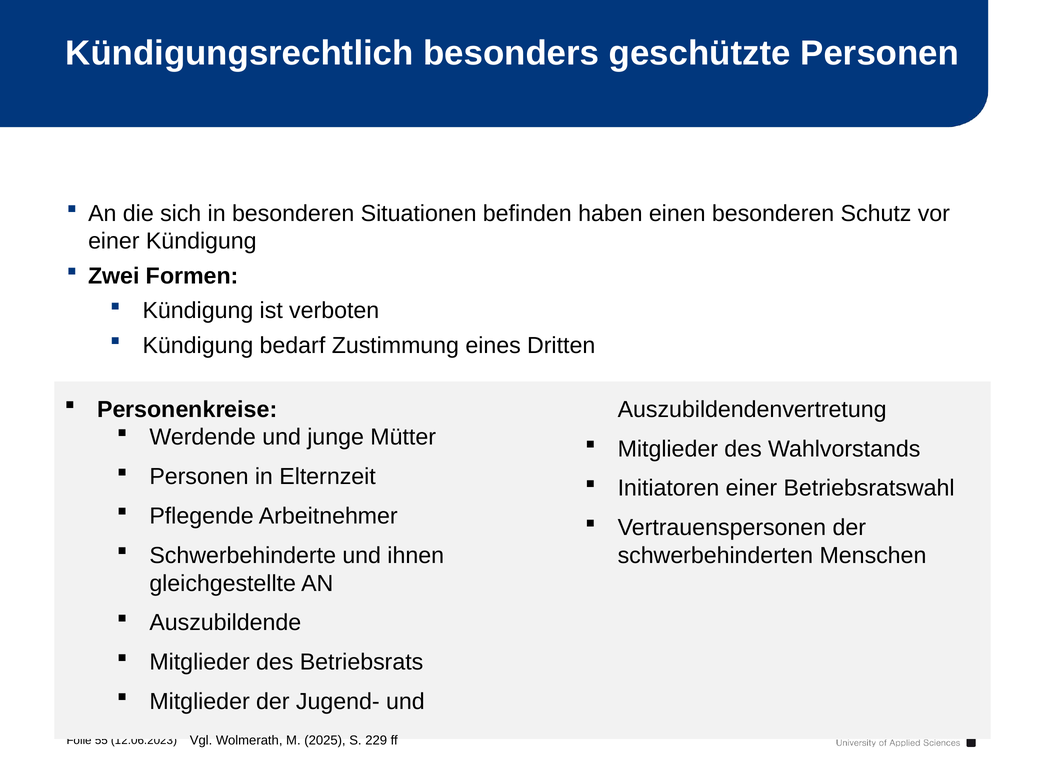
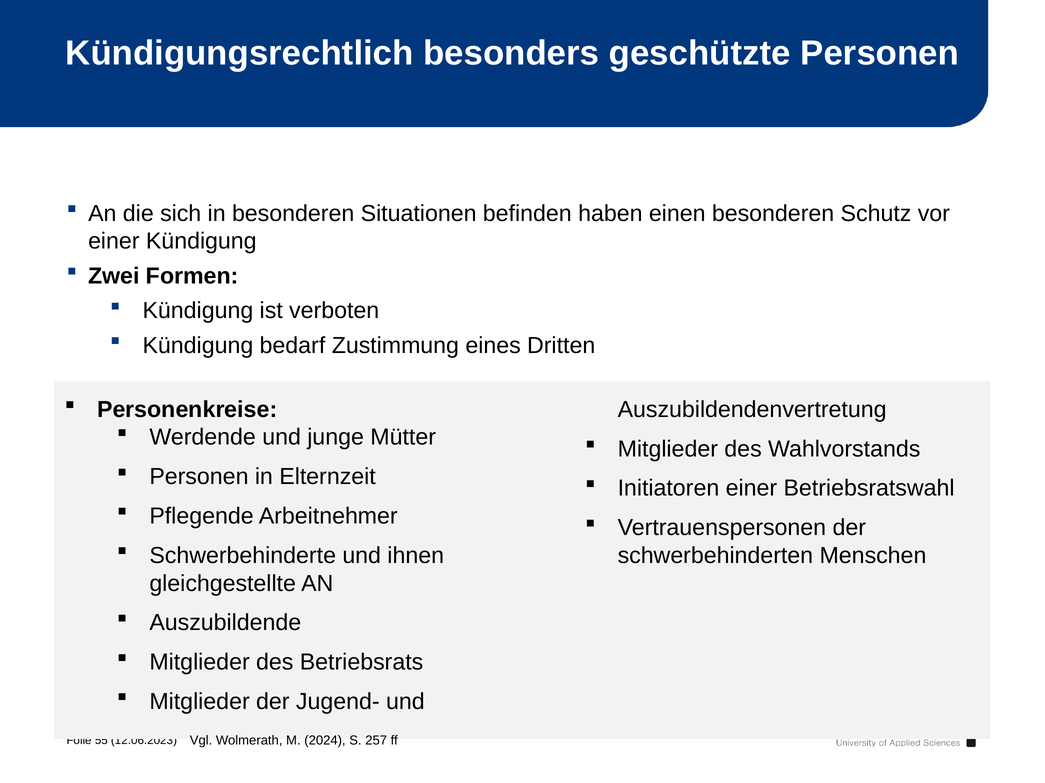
2025: 2025 -> 2024 (325, 741)
229: 229 -> 257 (376, 741)
